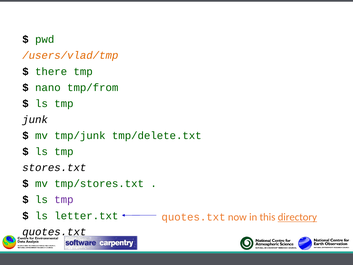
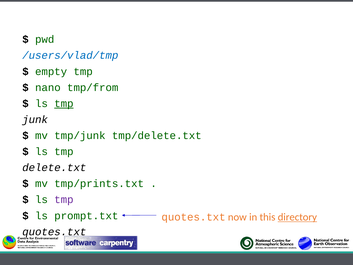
/users/vlad/tmp colour: orange -> blue (70, 55)
there: there -> empty (51, 71)
tmp underline: none -> present (64, 103)
stores.txt: stores.txt -> delete.txt (54, 167)
tmp/stores.txt: tmp/stores.txt -> tmp/prints.txt (99, 183)
letter.txt: letter.txt -> prompt.txt (86, 215)
